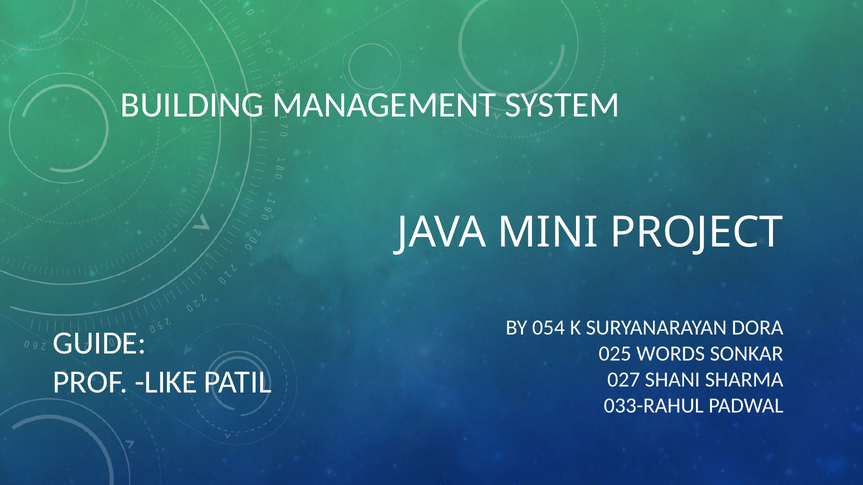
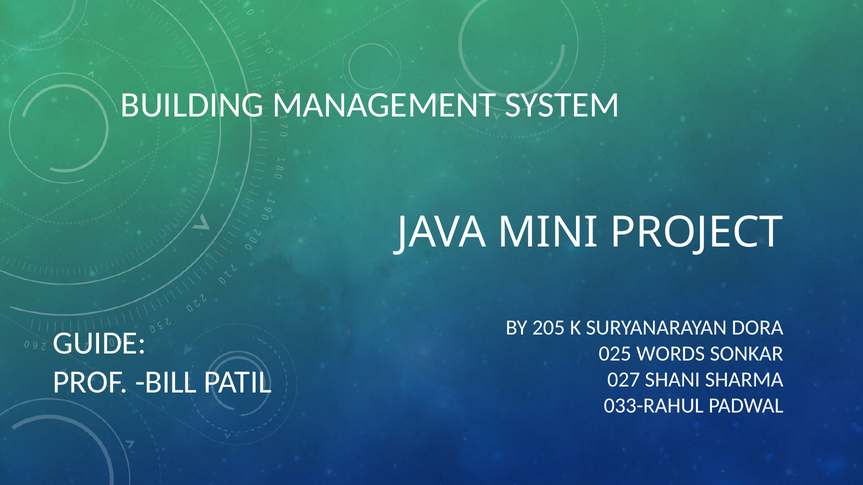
054: 054 -> 205 (549, 328)
LIKE: LIKE -> BILL (166, 382)
